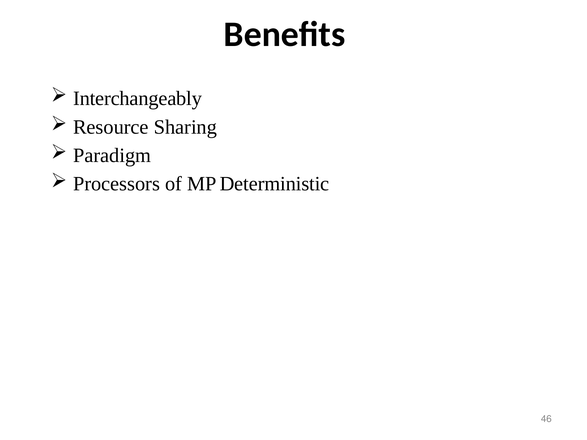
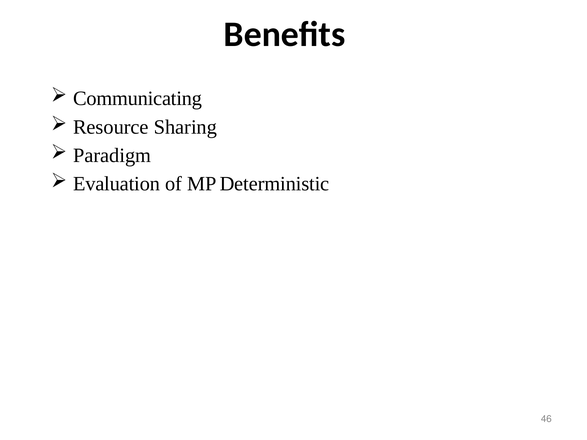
Interchangeably: Interchangeably -> Communicating (138, 99)
Processors: Processors -> Evaluation (117, 184)
